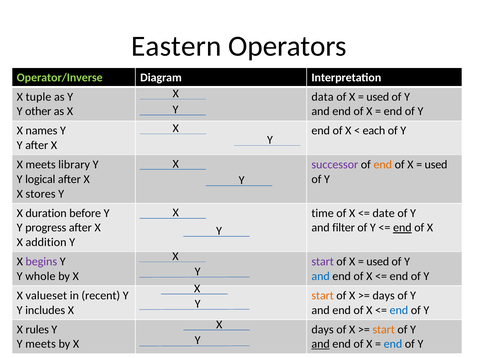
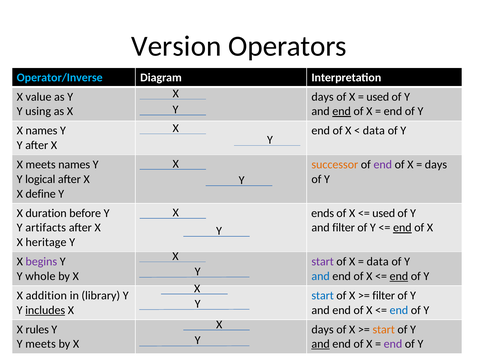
Eastern: Eastern -> Version (176, 46)
Operator/Inverse colour: light green -> light blue (60, 78)
tuple: tuple -> value (39, 97)
data: data -> days (323, 97)
other: other -> using (38, 112)
end underline: none -> present (342, 112)
each: each -> data (374, 131)
meets library: library -> names (74, 165)
successor colour: purple -> orange (335, 165)
end colour: orange -> purple (383, 165)
used: used -> days (436, 165)
stores: stores -> define (41, 194)
time: time -> ends (323, 213)
date: date -> used (384, 213)
progress: progress -> artifacts (46, 228)
addition: addition -> heritage (46, 243)
used: used -> data (378, 262)
end underline: none -> present (399, 277)
valueset: valueset -> addition (46, 296)
recent: recent -> library (101, 296)
start colour: orange -> blue (323, 296)
days: days -> filter (384, 296)
includes underline: none -> present (45, 311)
end colour: blue -> purple (393, 344)
